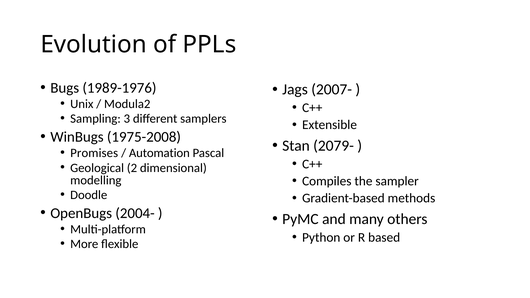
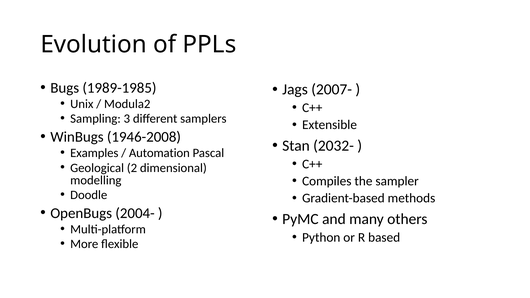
1989-1976: 1989-1976 -> 1989-1985 (119, 88)
1975-2008: 1975-2008 -> 1946-2008 (144, 137)
2079-: 2079- -> 2032- (334, 146)
Promises: Promises -> Examples (94, 153)
